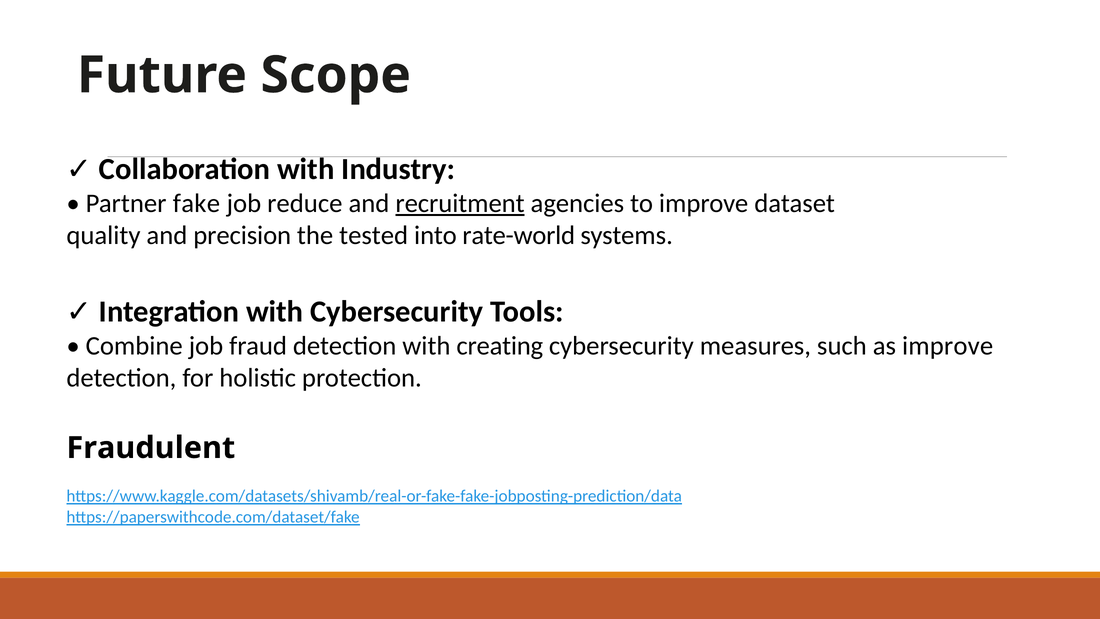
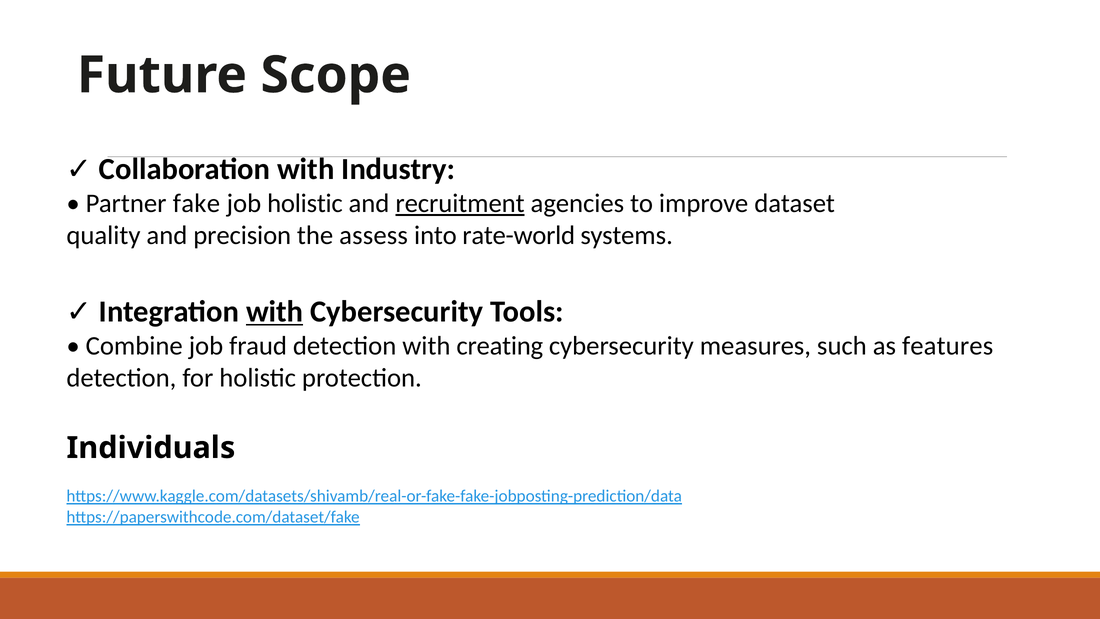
job reduce: reduce -> holistic (305, 203)
tested: tested -> assess (374, 236)
with underline: none -> present (275, 311)
as improve: improve -> features (948, 346)
Fraudulent: Fraudulent -> Individuals (151, 448)
